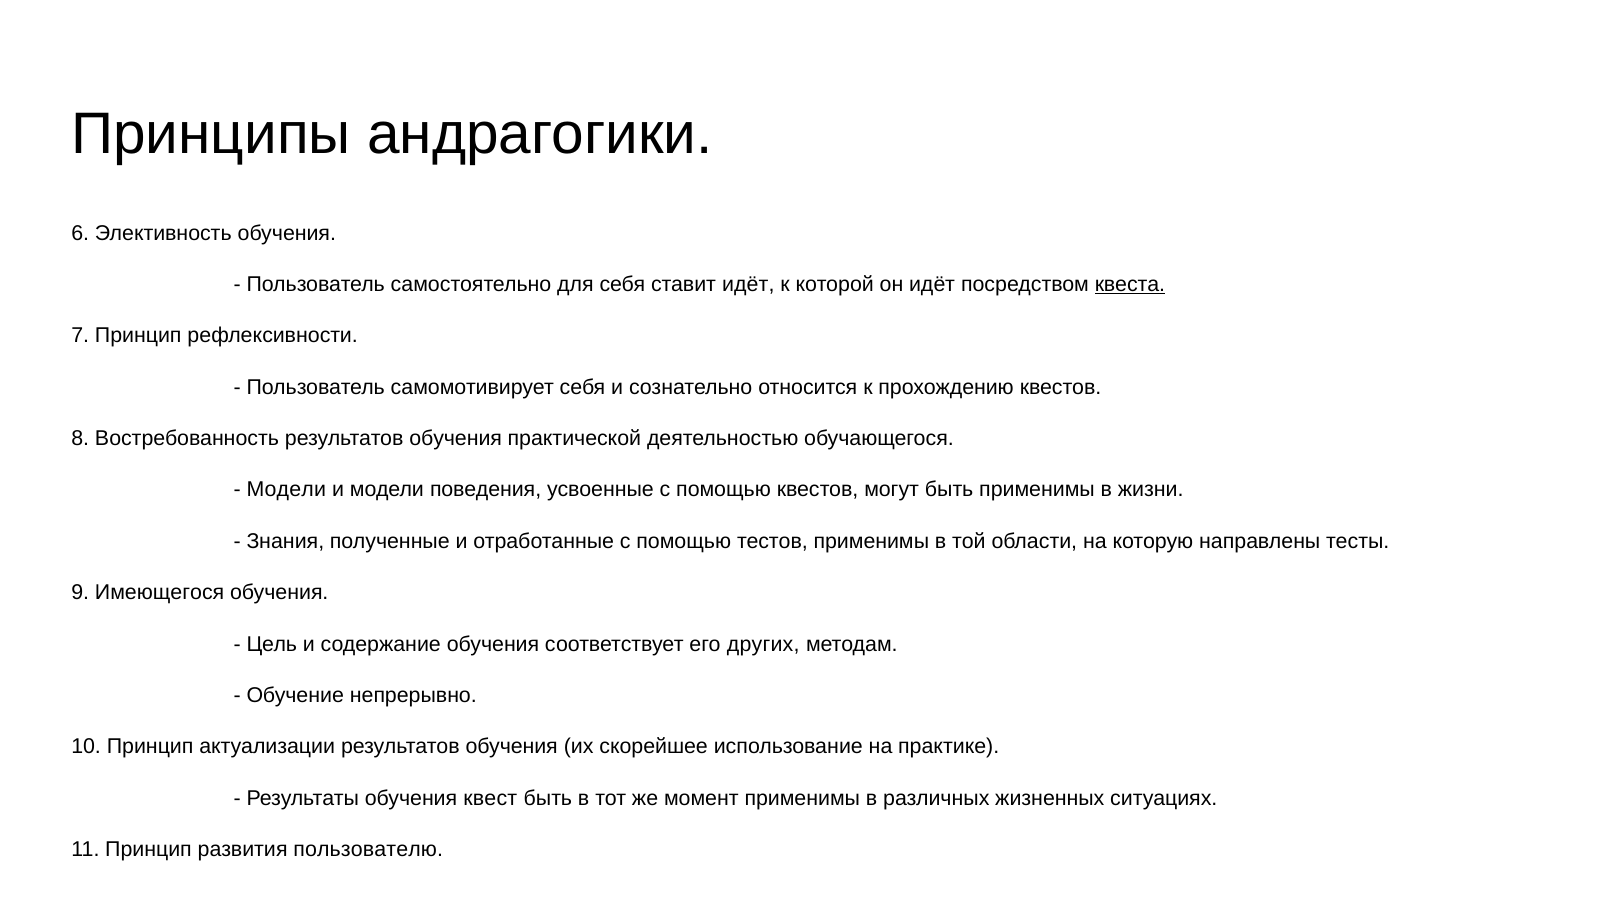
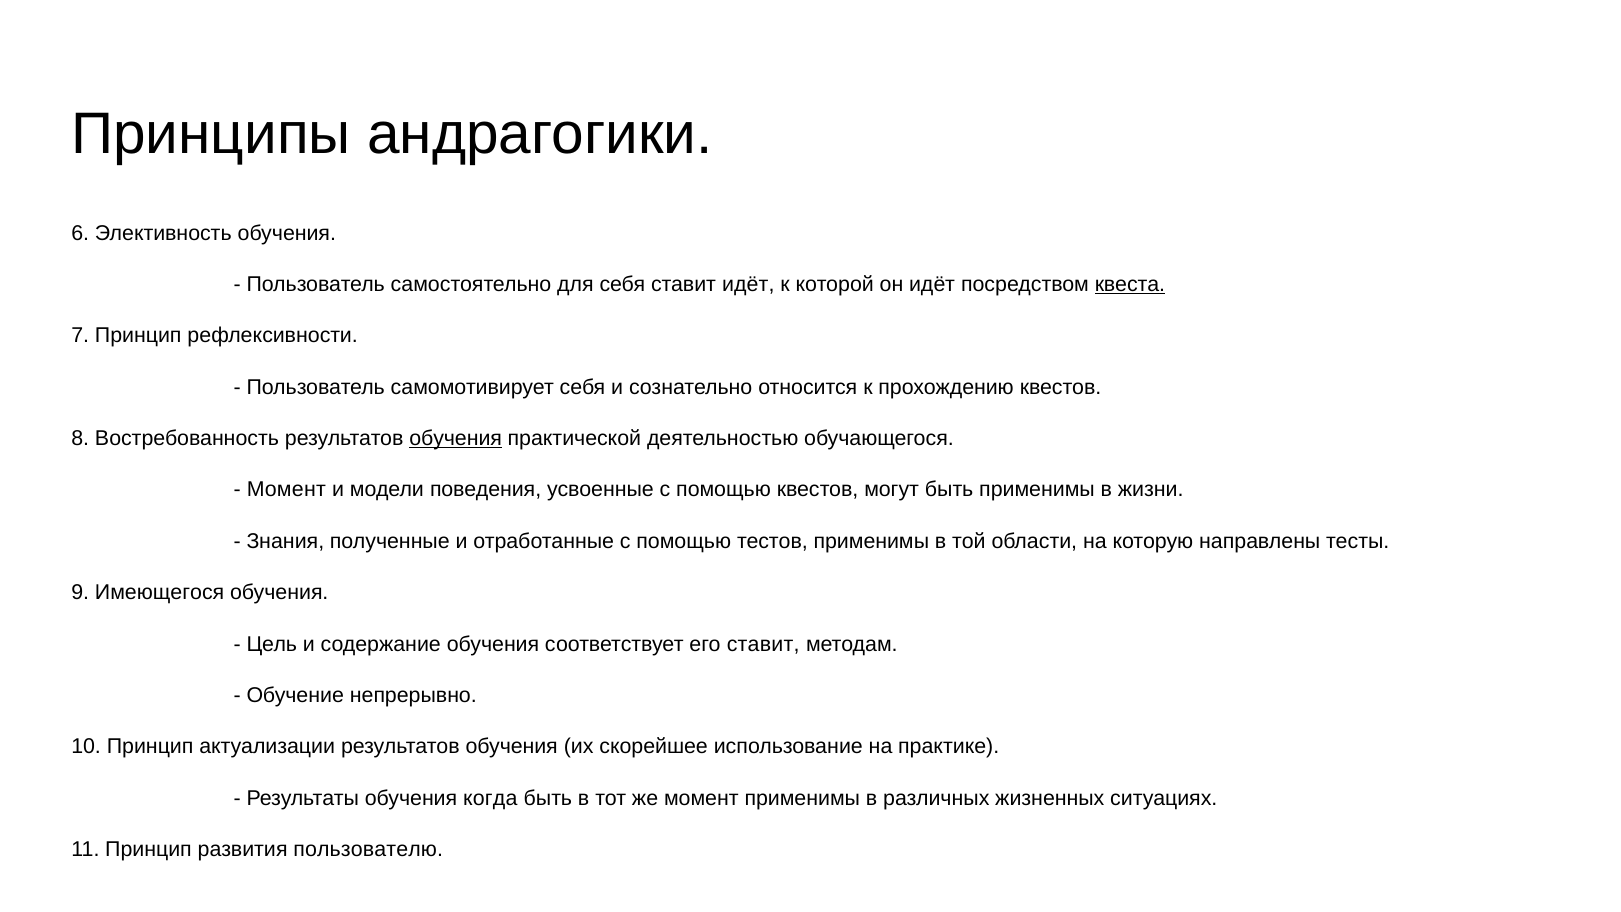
обучения underline: none -> present (456, 438)
Модели: Модели -> Момент (286, 490)
его других: других -> ставит (763, 644)
квест: квест -> когда (490, 798)
